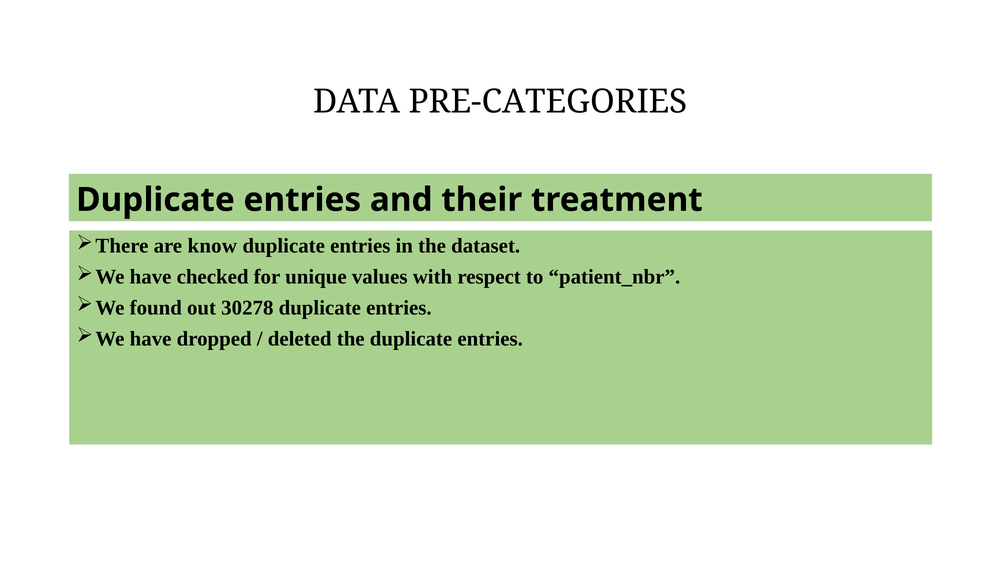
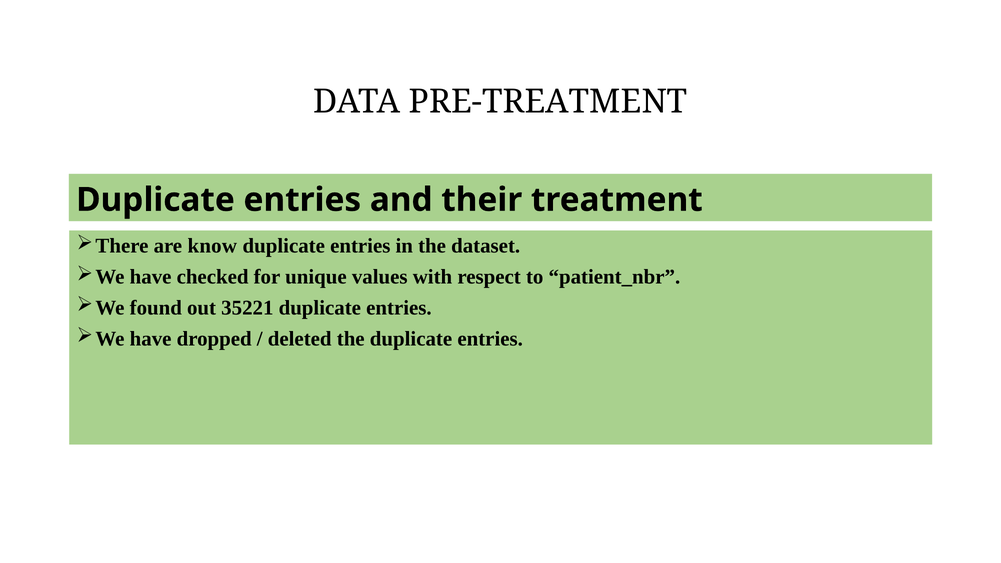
PRE-CATEGORIES: PRE-CATEGORIES -> PRE-TREATMENT (548, 102)
30278: 30278 -> 35221 (247, 308)
